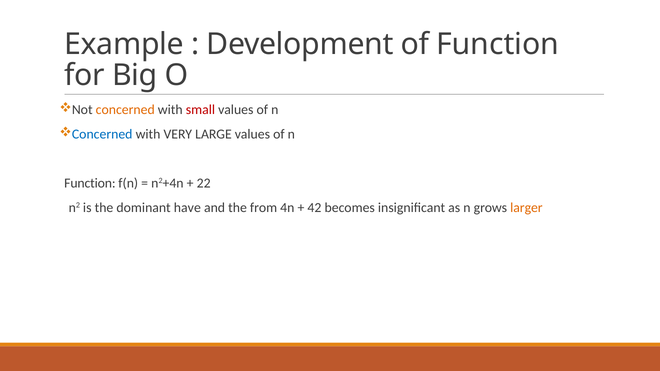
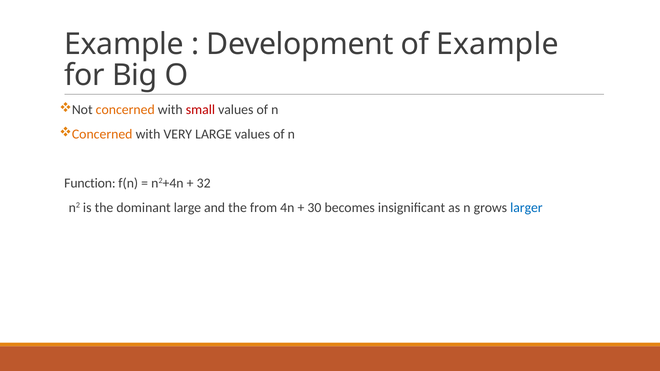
of Function: Function -> Example (497, 45)
Concerned colour: blue -> orange (102, 134)
22: 22 -> 32 (204, 183)
dominant have: have -> large (187, 208)
42: 42 -> 30 (314, 208)
larger colour: orange -> blue (526, 208)
